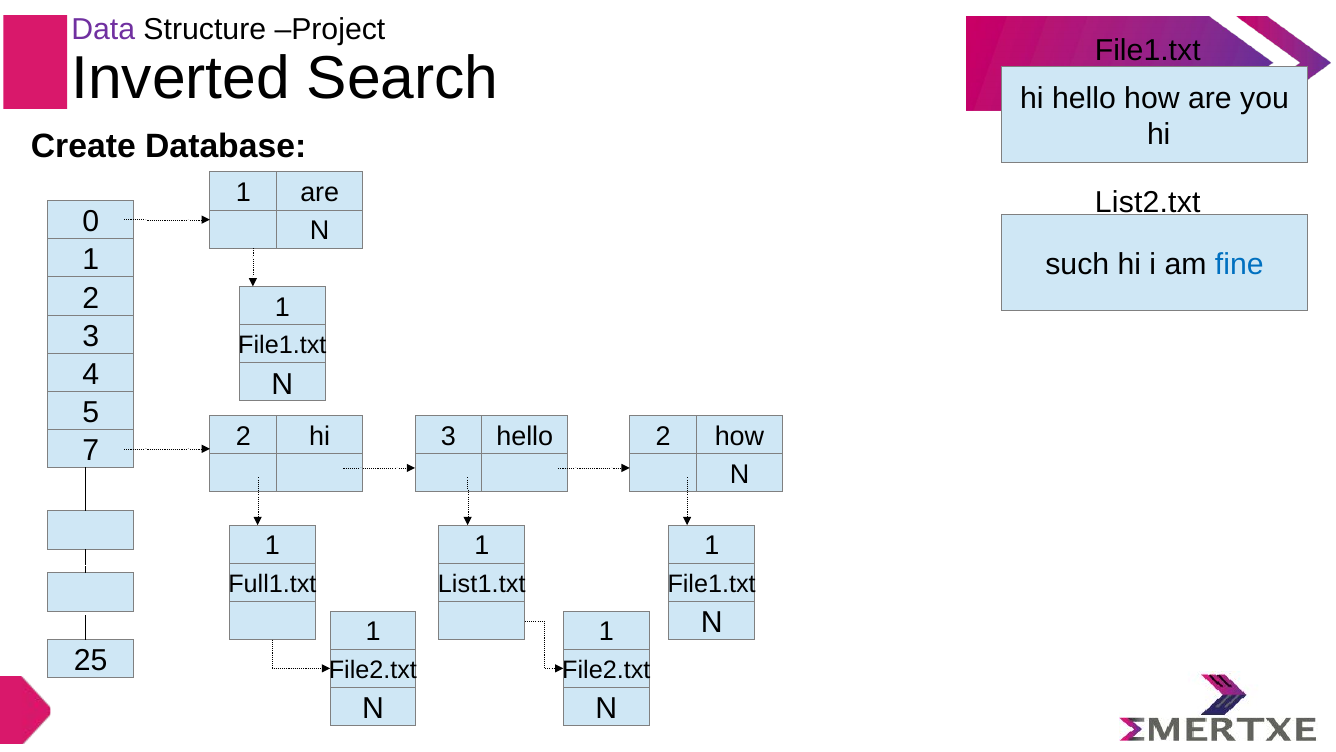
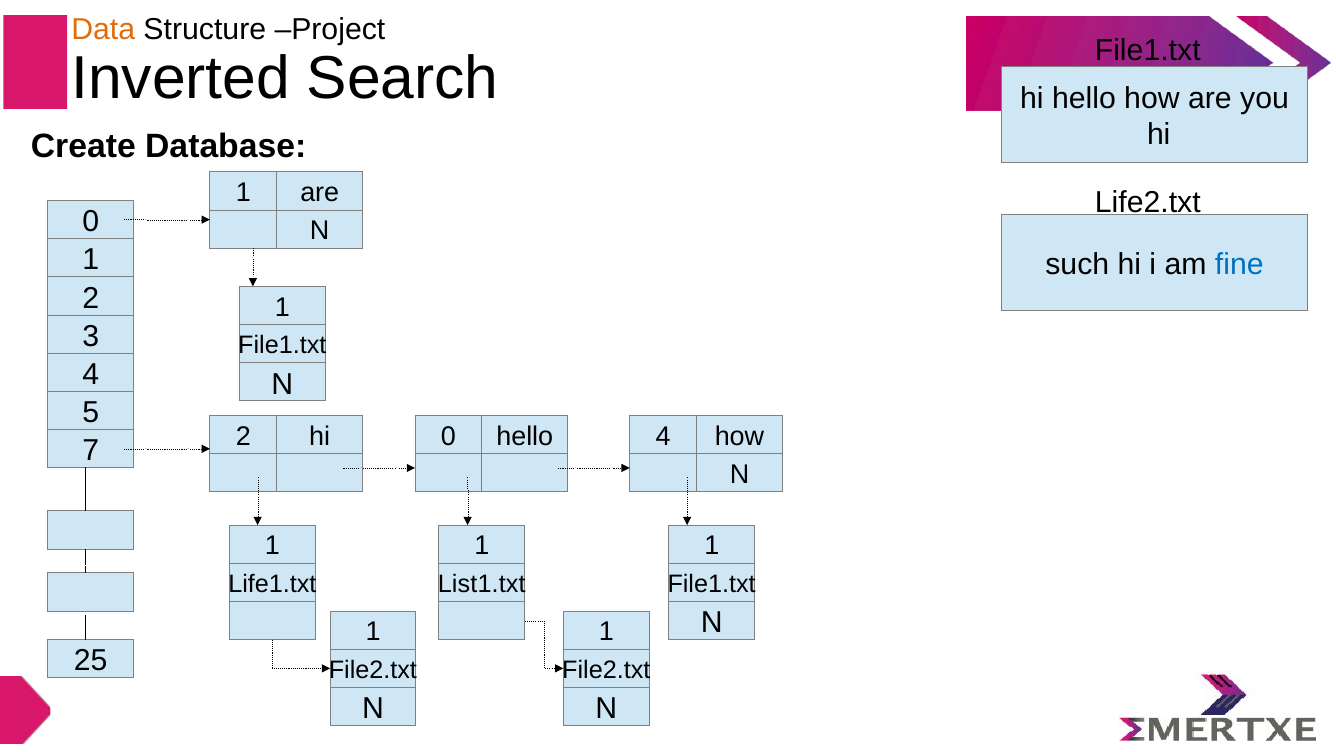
Data colour: purple -> orange (103, 29)
List2.txt: List2.txt -> Life2.txt (1148, 203)
hi 3: 3 -> 0 (448, 436)
hello 2: 2 -> 4 (663, 436)
Full1.txt: Full1.txt -> Life1.txt (272, 584)
